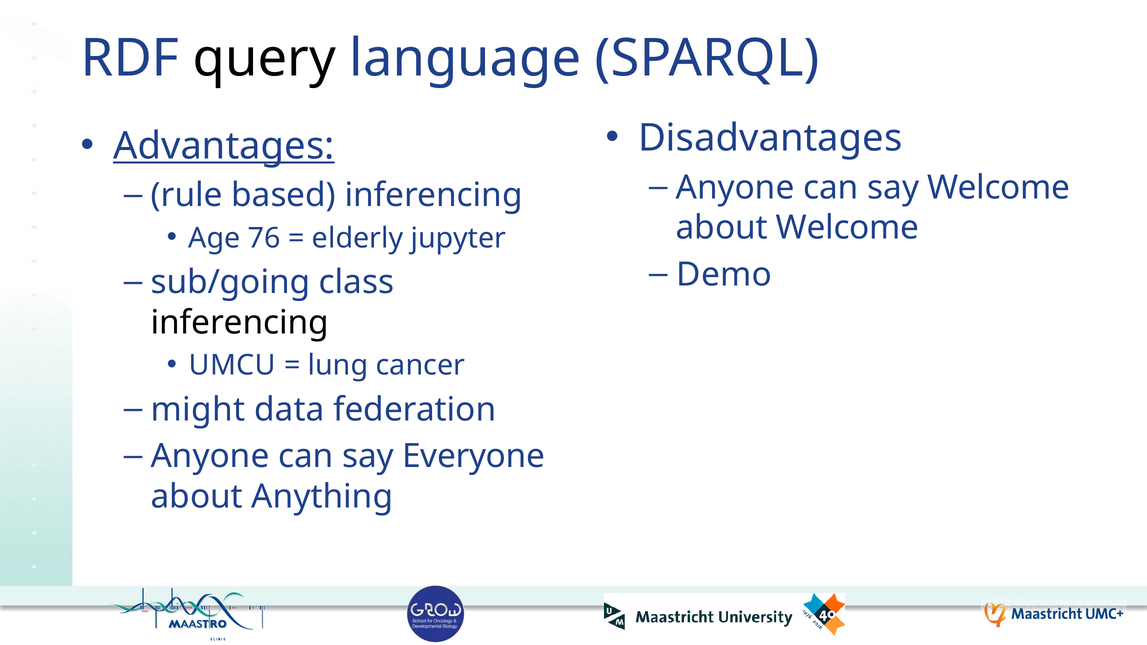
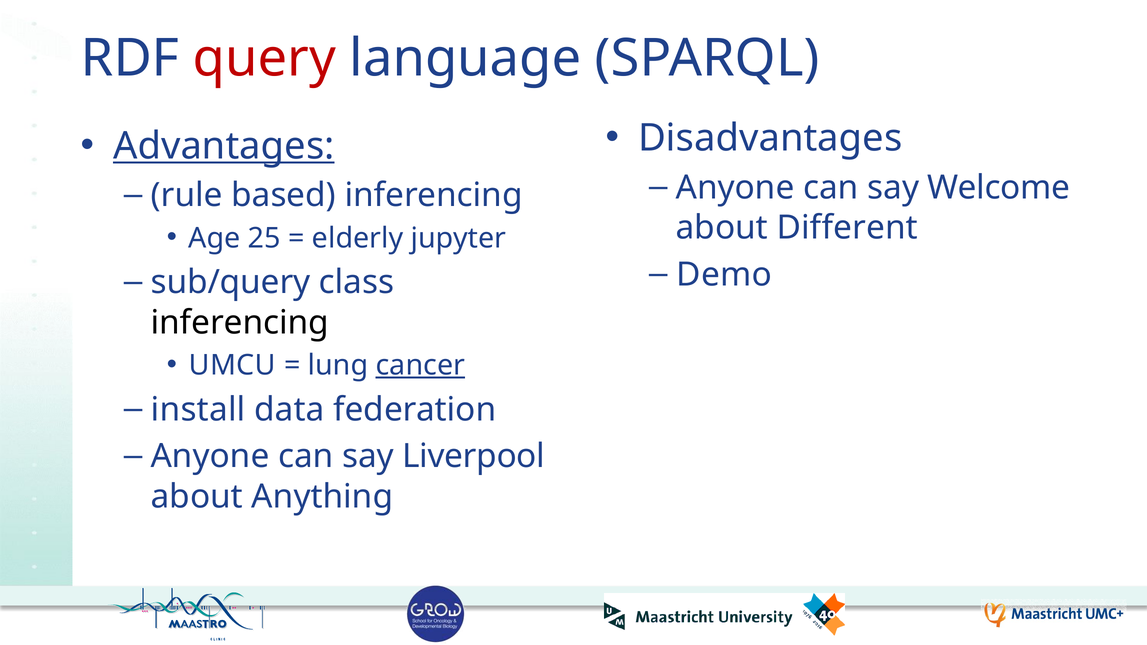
query colour: black -> red (264, 58)
about Welcome: Welcome -> Different (847, 228)
76: 76 -> 25 (264, 238)
sub/going: sub/going -> sub/query (230, 282)
cancer underline: none -> present (420, 365)
might: might -> install (198, 410)
Everyone: Everyone -> Liverpool (474, 457)
